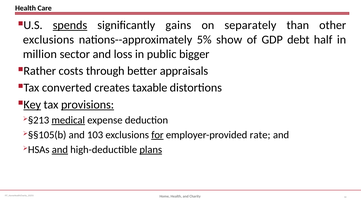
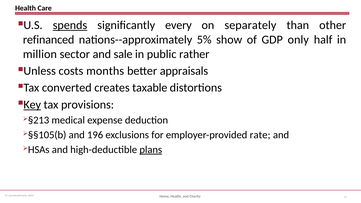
gains: gains -> every (178, 25)
exclusions: exclusions -> refinanced (49, 40)
debt: debt -> only (298, 40)
loss: loss -> sale (123, 54)
bigger: bigger -> rather (194, 54)
Rather: Rather -> Unless (40, 71)
through: through -> months (105, 71)
provisions underline: present -> none (88, 105)
medical underline: present -> none (68, 120)
103: 103 -> 196 (95, 135)
for underline: present -> none (157, 135)
and underline: present -> none (60, 150)
